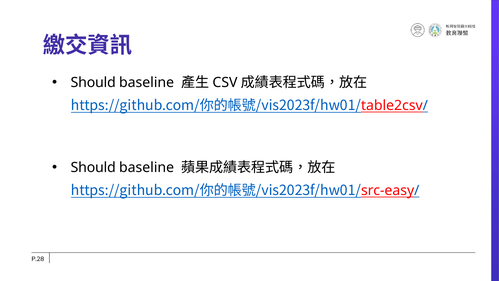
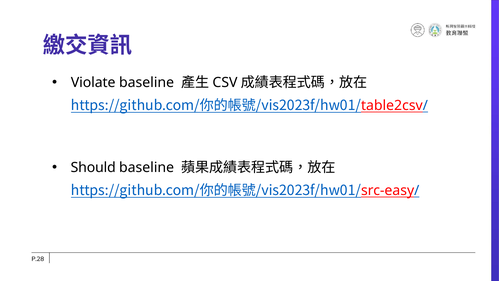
Should: Should -> Violate (93, 83)
